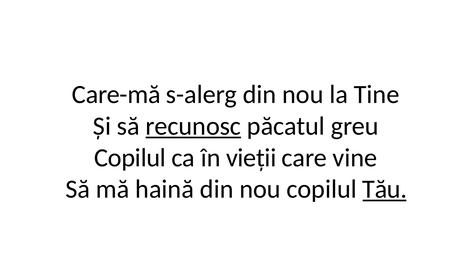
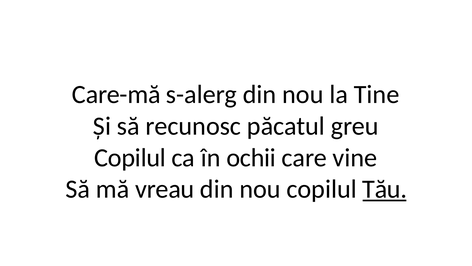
recunosc underline: present -> none (193, 126)
vieții: vieții -> ochii (251, 157)
haină: haină -> vreau (165, 189)
